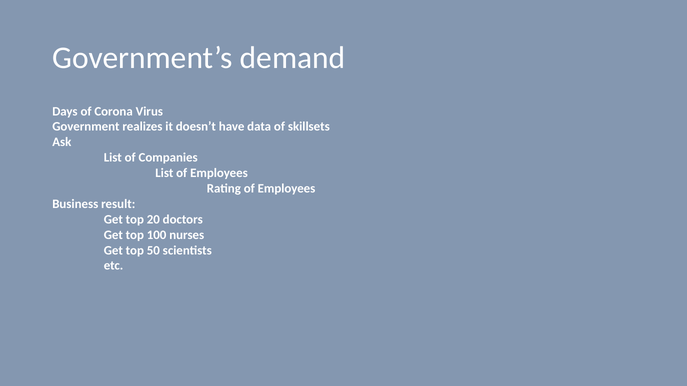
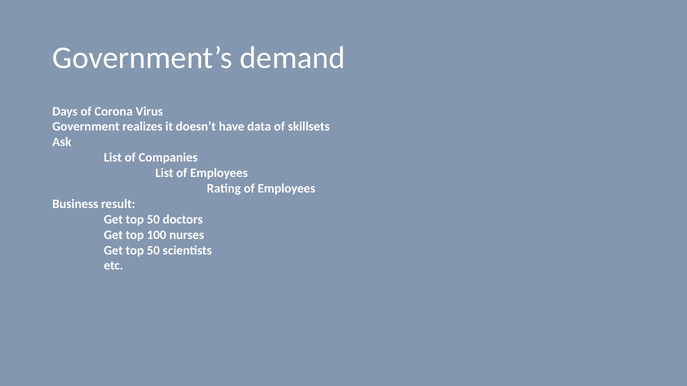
20: 20 -> 50 (153, 220)
